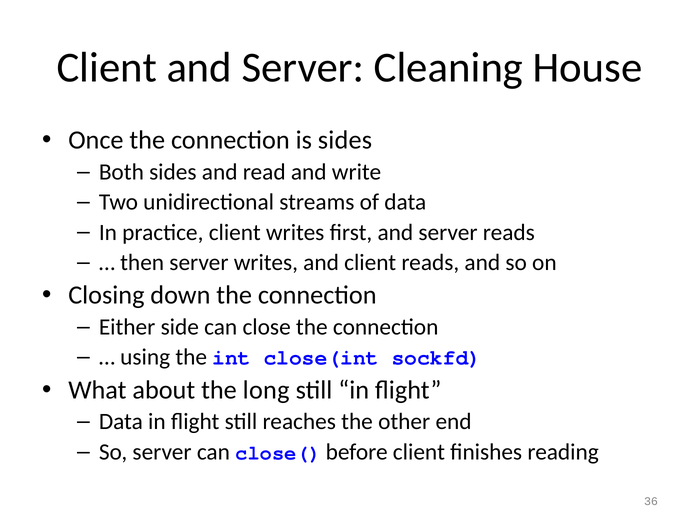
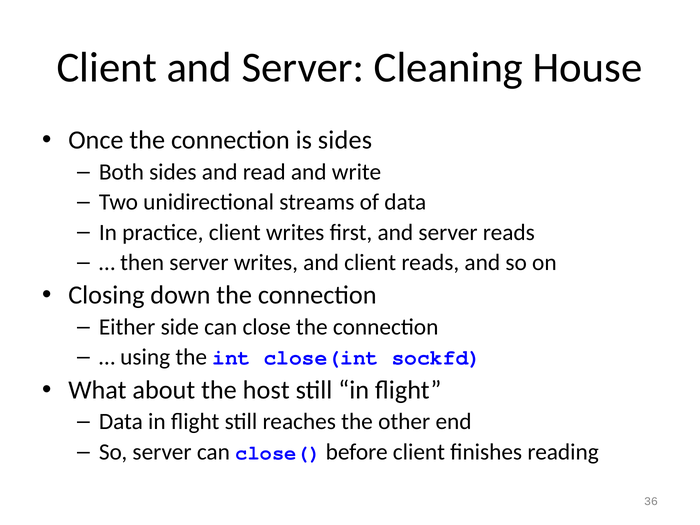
long: long -> host (266, 390)
